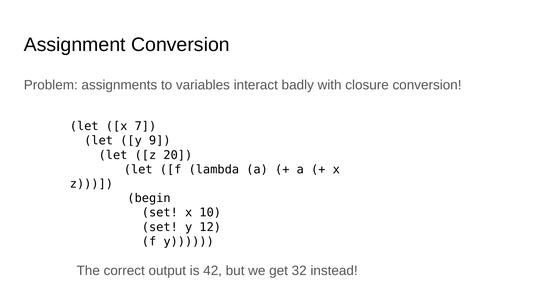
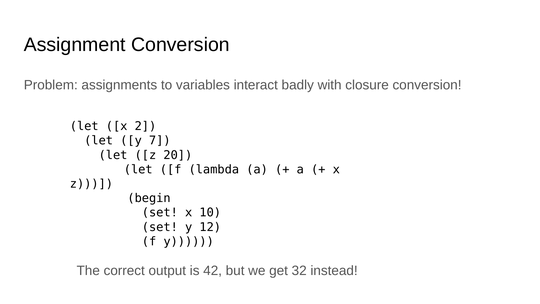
7: 7 -> 2 (145, 126)
9: 9 -> 7 (160, 141)
